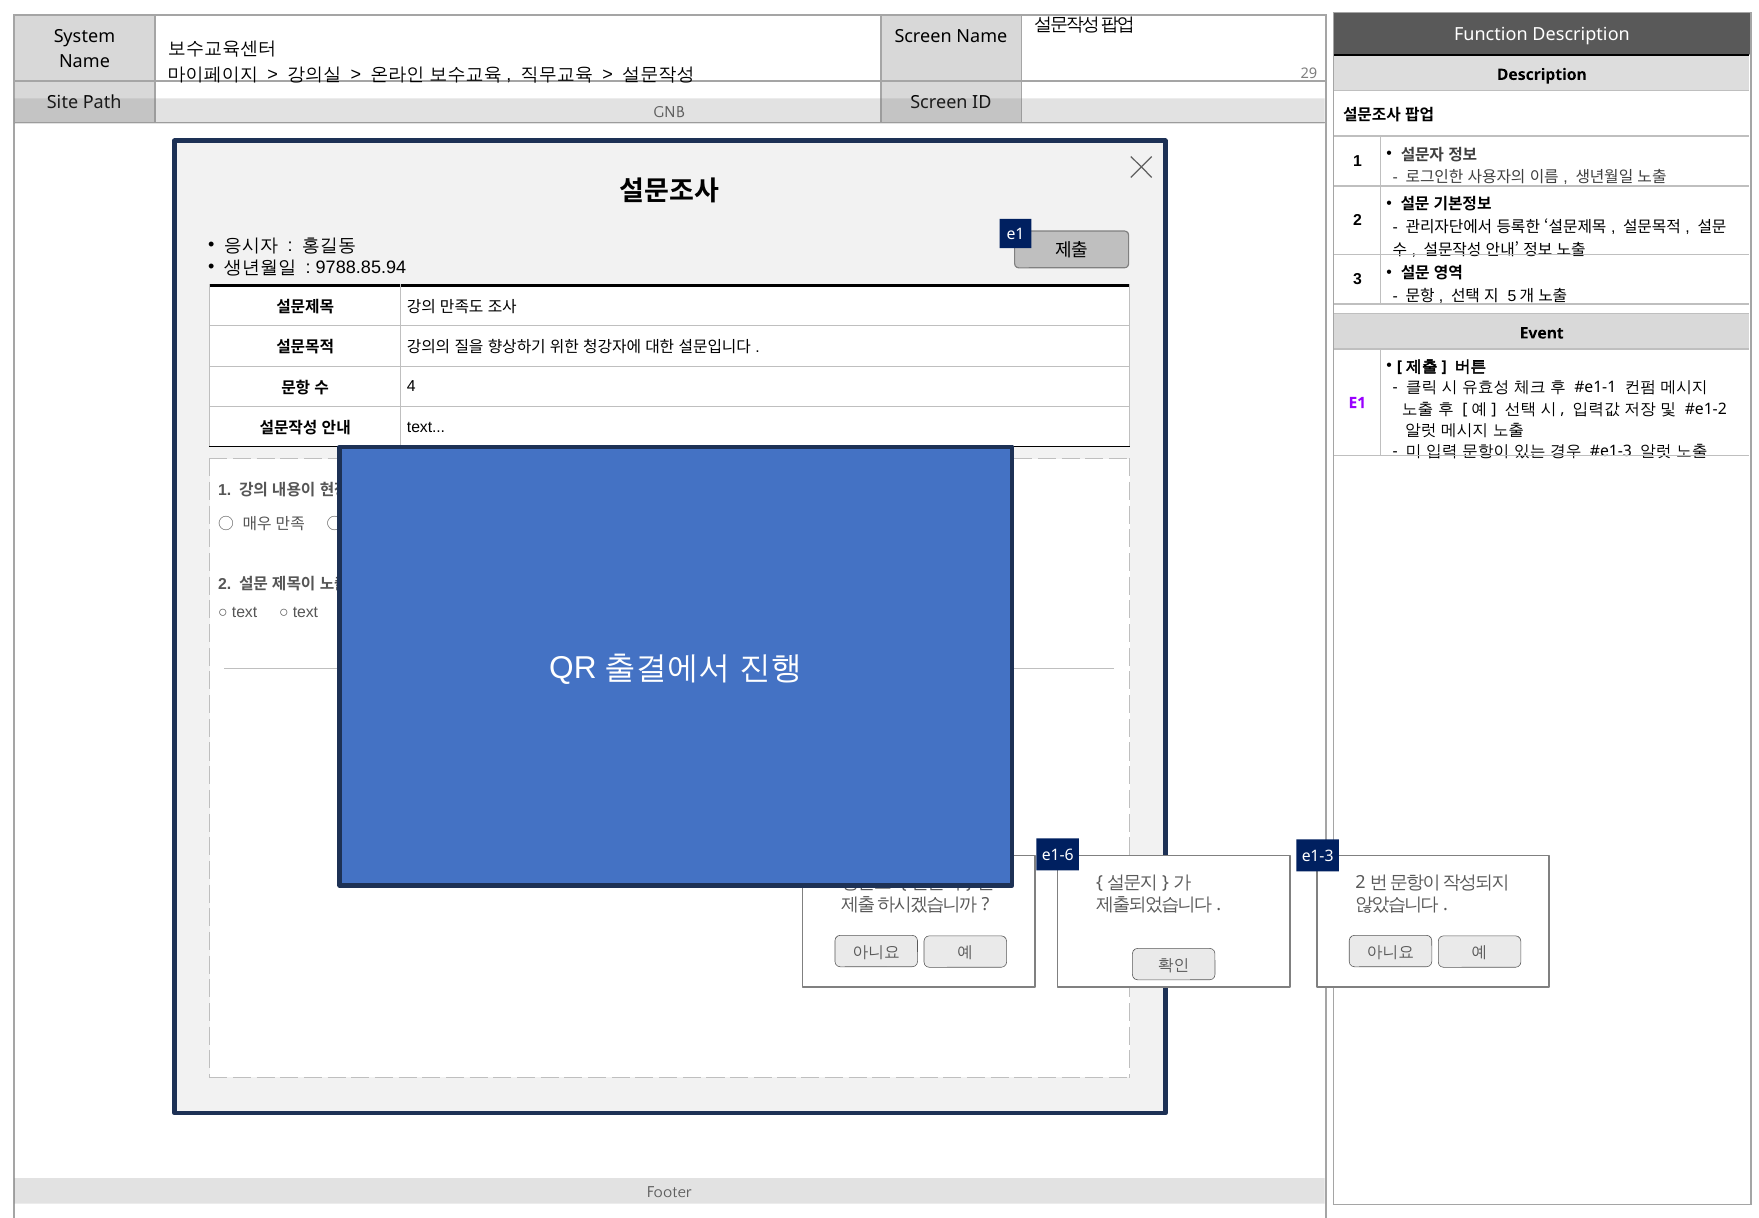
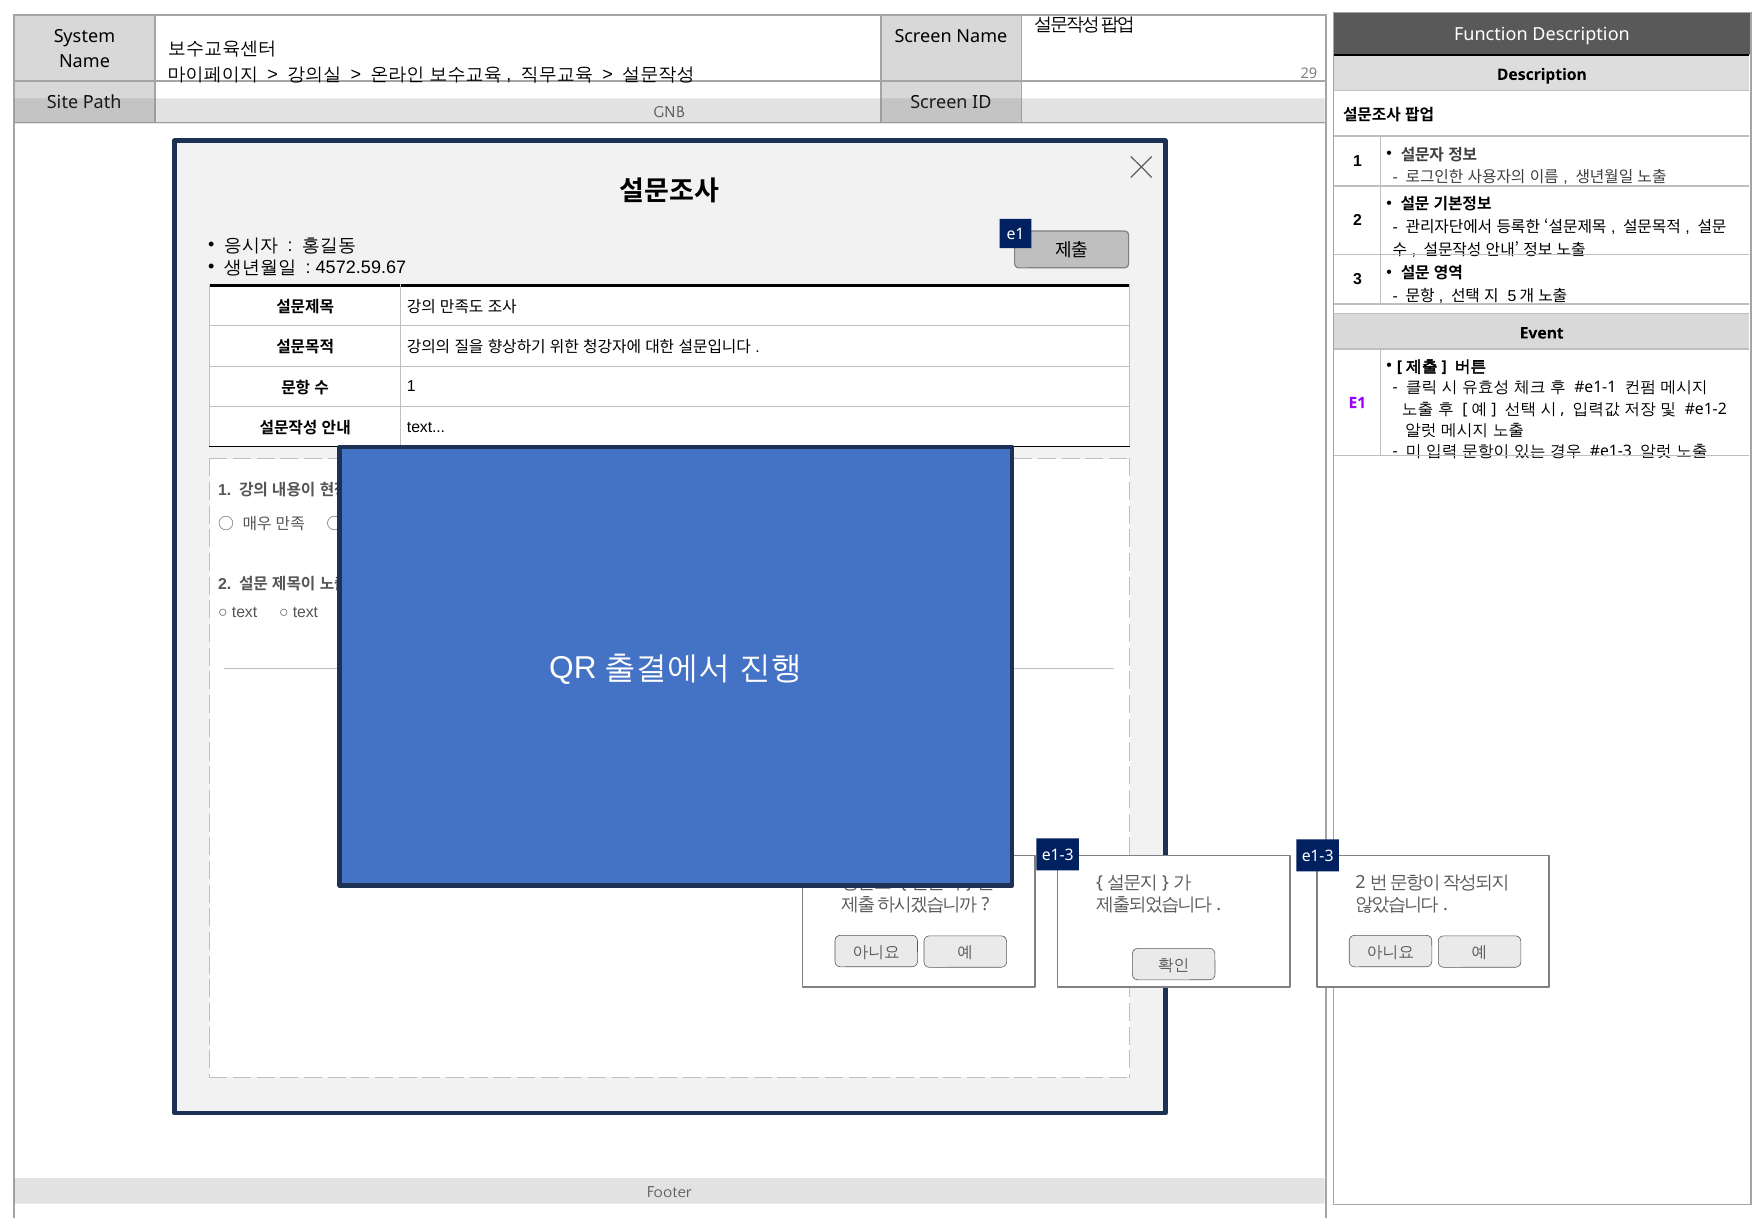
9788.85.94: 9788.85.94 -> 4572.59.67 (361, 267)
4: 4 -> 1 (411, 387)
e1-6: e1-6 -> e1-3 (1058, 855)
